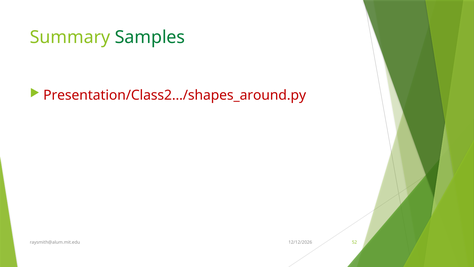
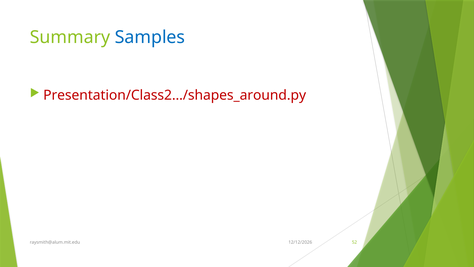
Samples colour: green -> blue (150, 37)
